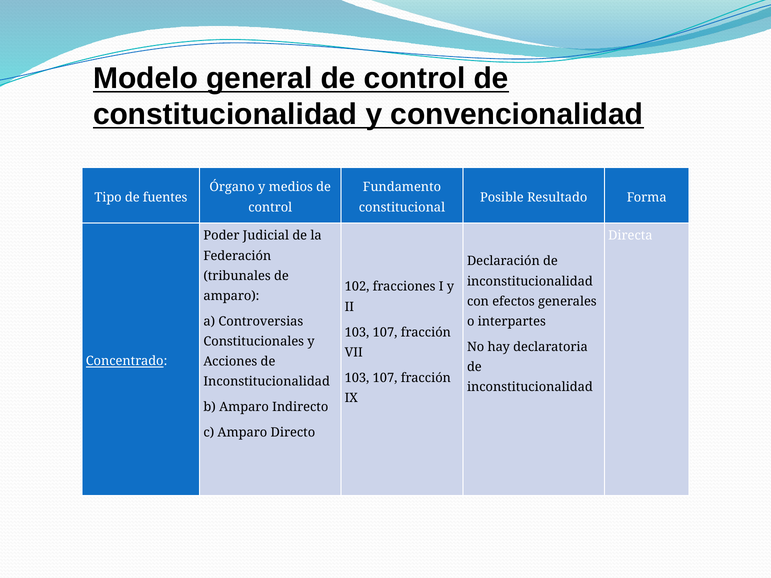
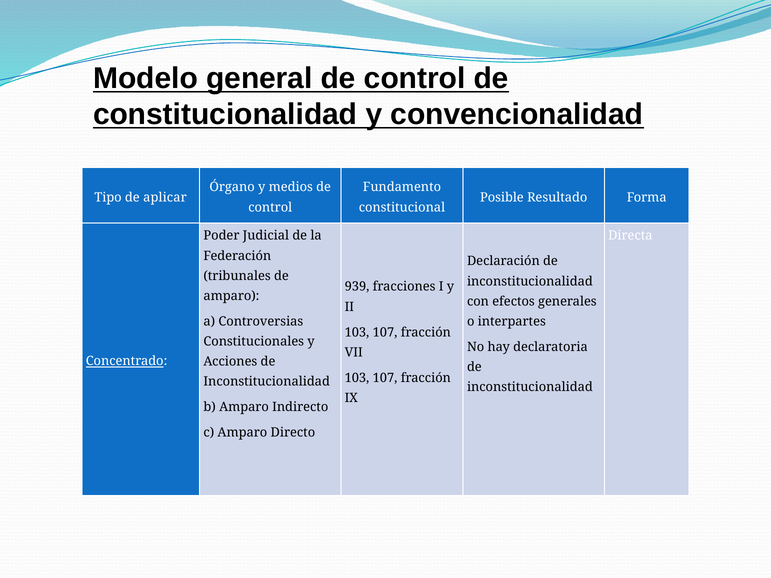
fuentes: fuentes -> aplicar (165, 197)
102: 102 -> 939 (357, 287)
